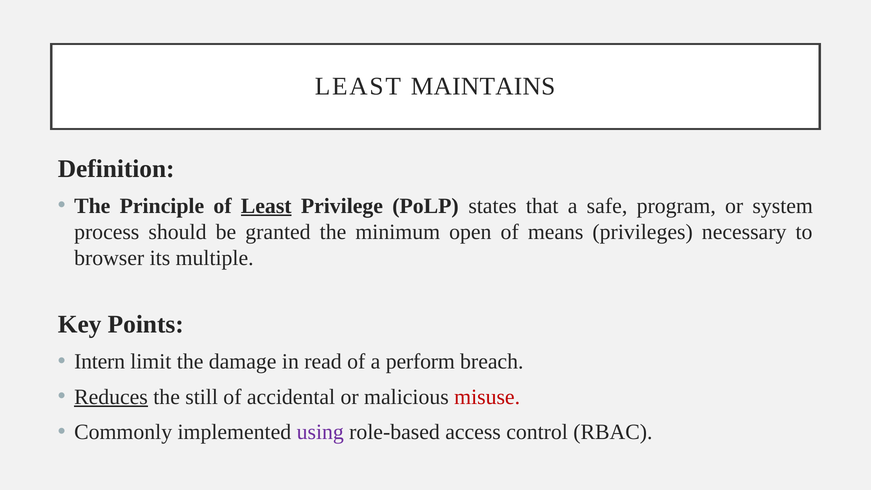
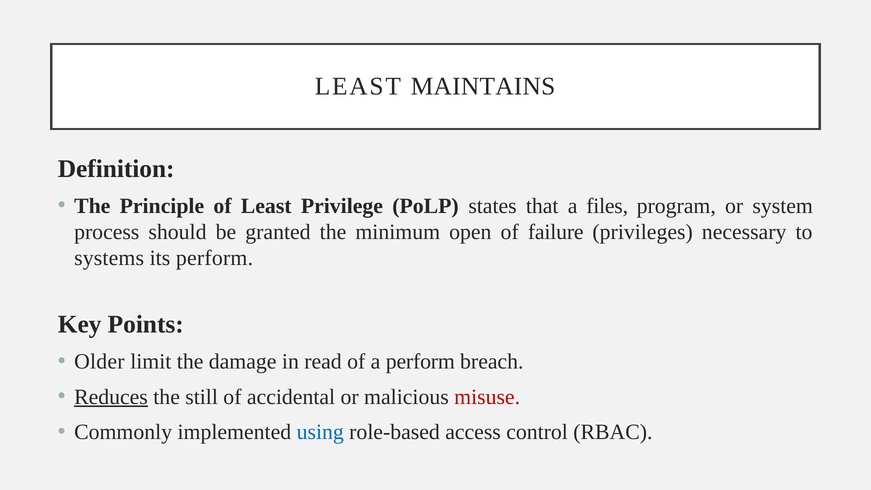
Least underline: present -> none (266, 206)
safe: safe -> files (607, 206)
means: means -> failure (556, 232)
browser: browser -> systems (109, 258)
its multiple: multiple -> perform (215, 258)
Intern: Intern -> Older (99, 362)
using colour: purple -> blue (320, 432)
